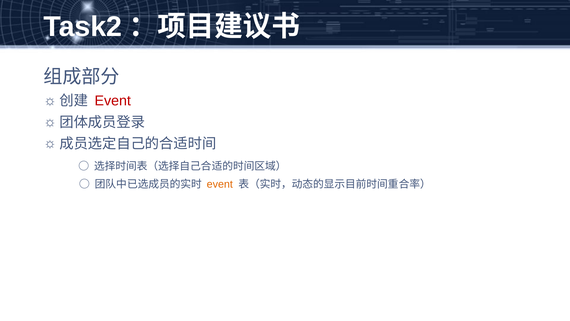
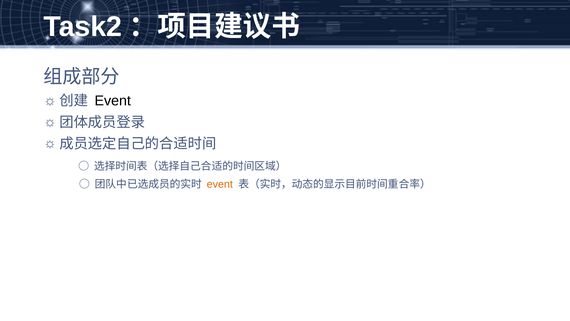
Event colour: red -> black (113, 101)
